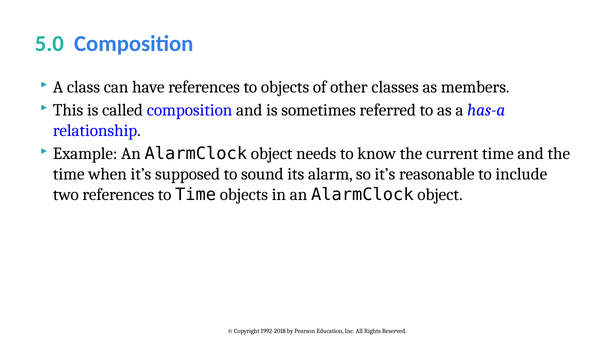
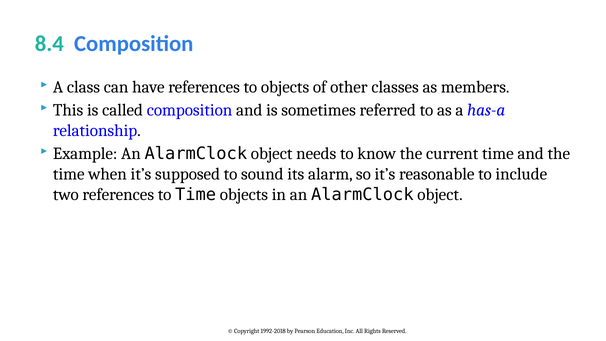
5.0: 5.0 -> 8.4 (49, 44)
